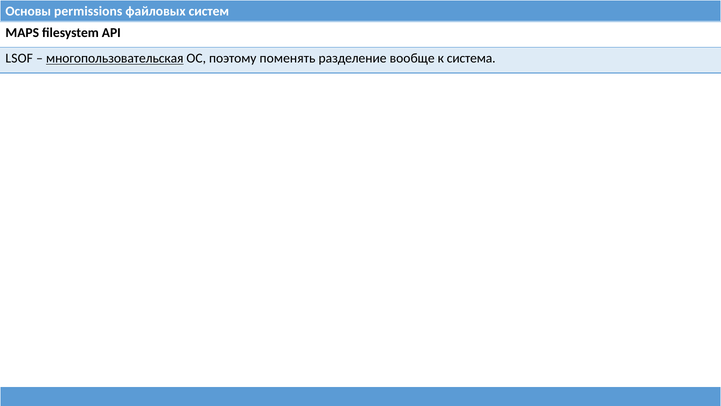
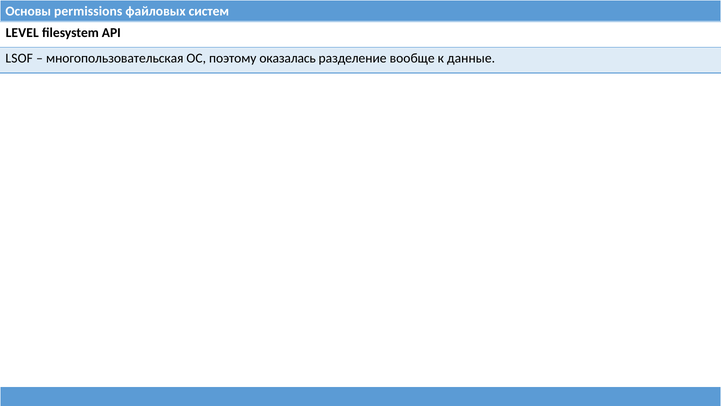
MAPS: MAPS -> LEVEL (22, 33)
многопользовательская underline: present -> none (115, 58)
поменять: поменять -> оказалась (288, 58)
система: система -> данные (471, 58)
